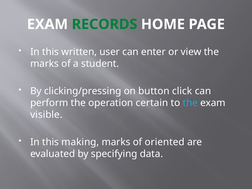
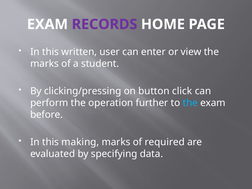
RECORDS colour: green -> purple (105, 24)
certain: certain -> further (152, 103)
visible: visible -> before (46, 115)
oriented: oriented -> required (165, 142)
